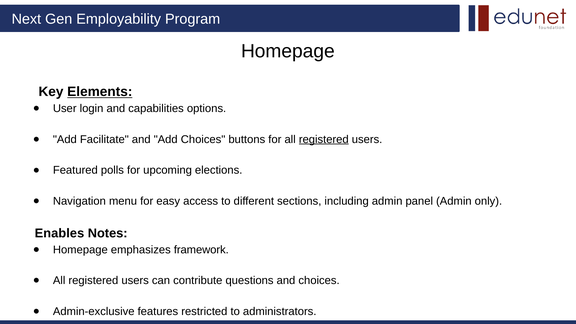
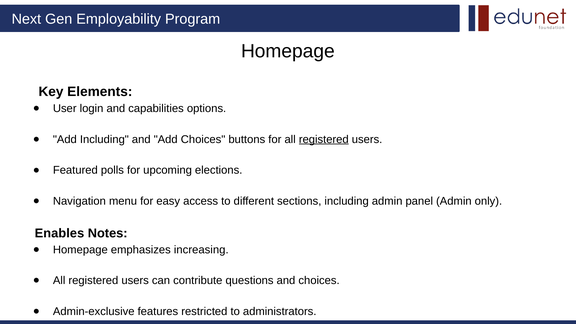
Elements underline: present -> none (100, 92)
Add Facilitate: Facilitate -> Including (104, 139)
framework: framework -> increasing (201, 250)
